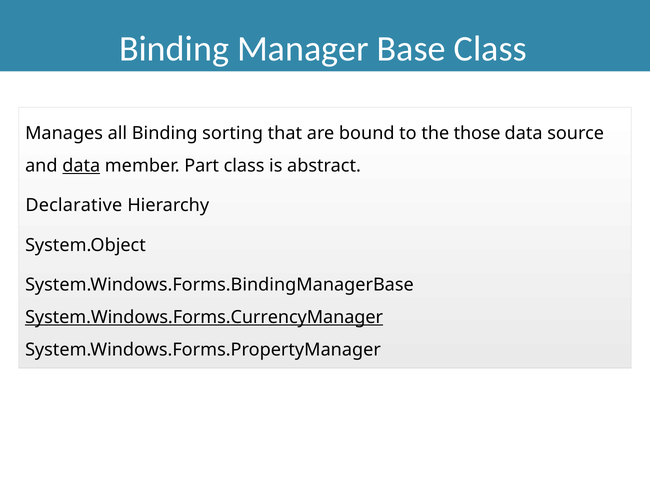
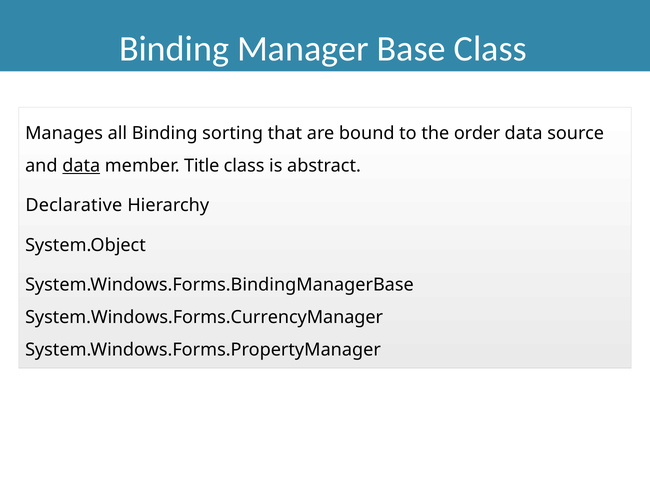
those: those -> order (477, 134)
Part: Part -> Title (202, 166)
System.Windows.Forms.CurrencyManager underline: present -> none (204, 318)
